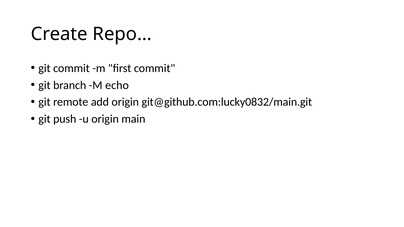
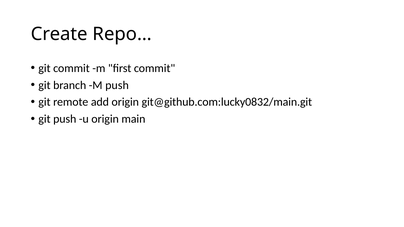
M echo: echo -> push (117, 85)
